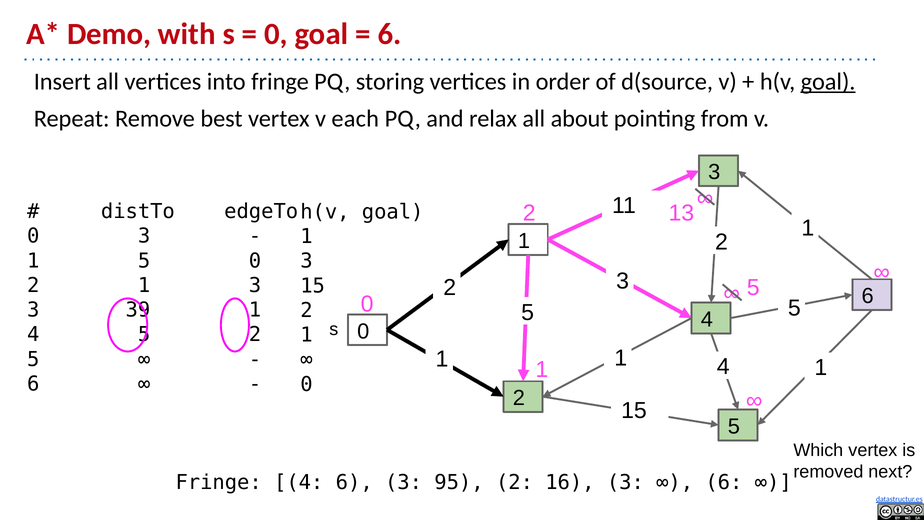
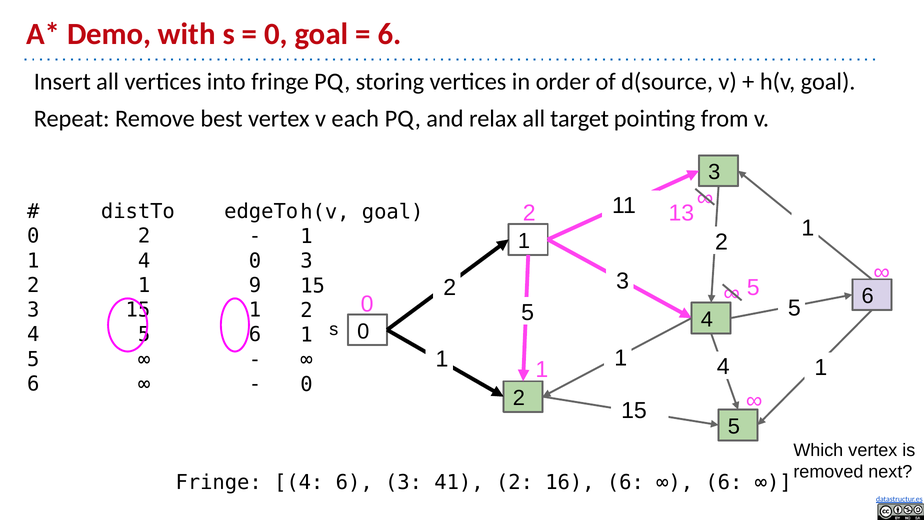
goal underline: present -> none (828, 82)
about: about -> target (580, 119)
3: 3 -> 2 (144, 236)
5: 5 -> 4 (144, 261)
2 1 3: 3 -> 9 (255, 285)
39: 39 -> 15 (138, 310)
2: 2 -> 6 (255, 335)
95: 95 -> 41 (459, 482)
16 3: 3 -> 6 (625, 482)
